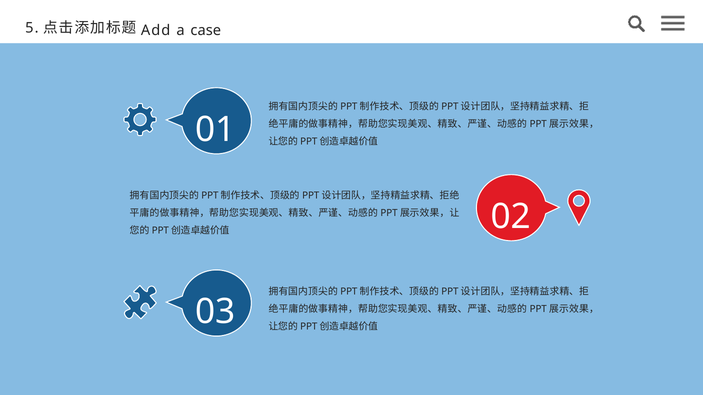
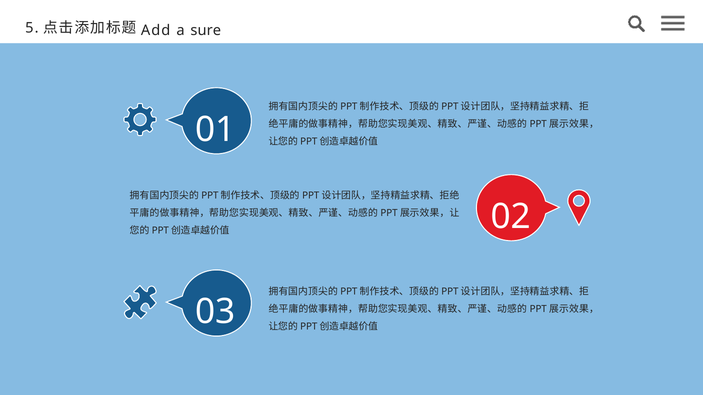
case: case -> sure (206, 30)
